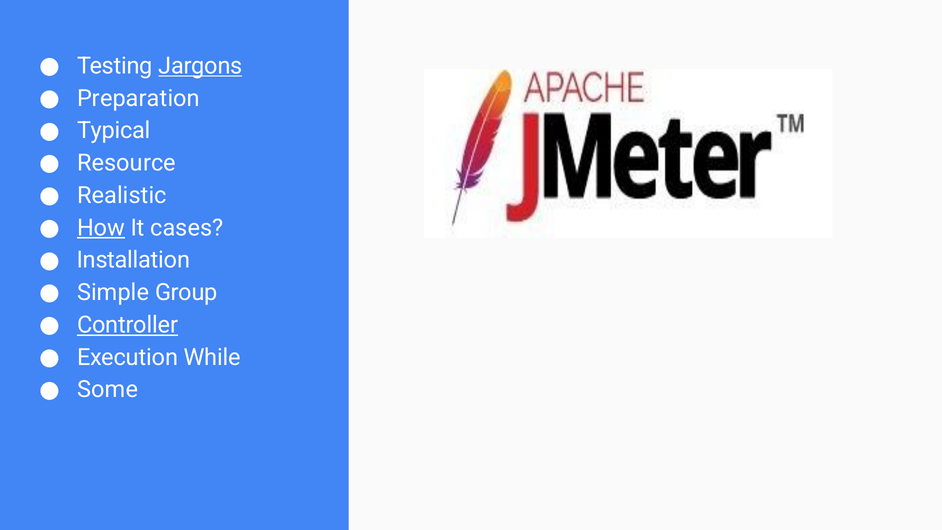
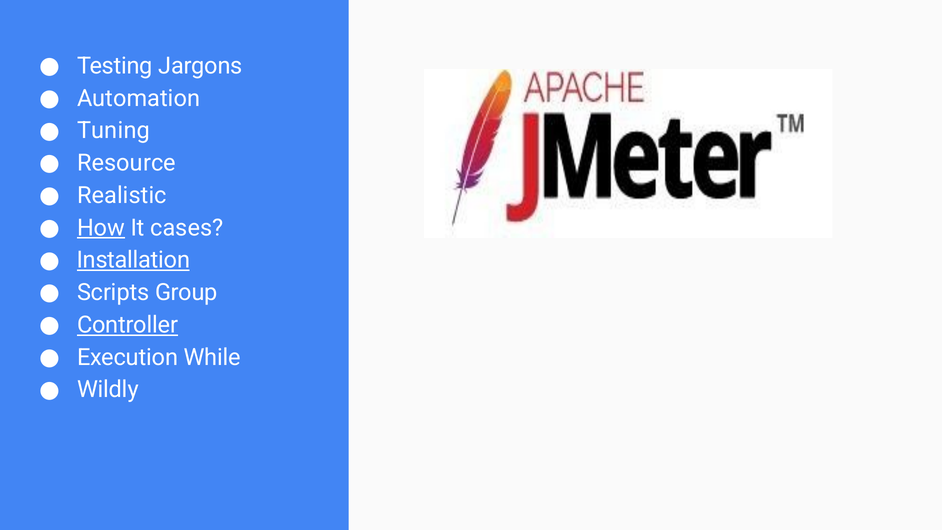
Jargons underline: present -> none (200, 66)
Preparation: Preparation -> Automation (139, 98)
Typical: Typical -> Tuning (114, 131)
Installation underline: none -> present (133, 260)
Simple: Simple -> Scripts (113, 292)
Some: Some -> Wildly (108, 390)
